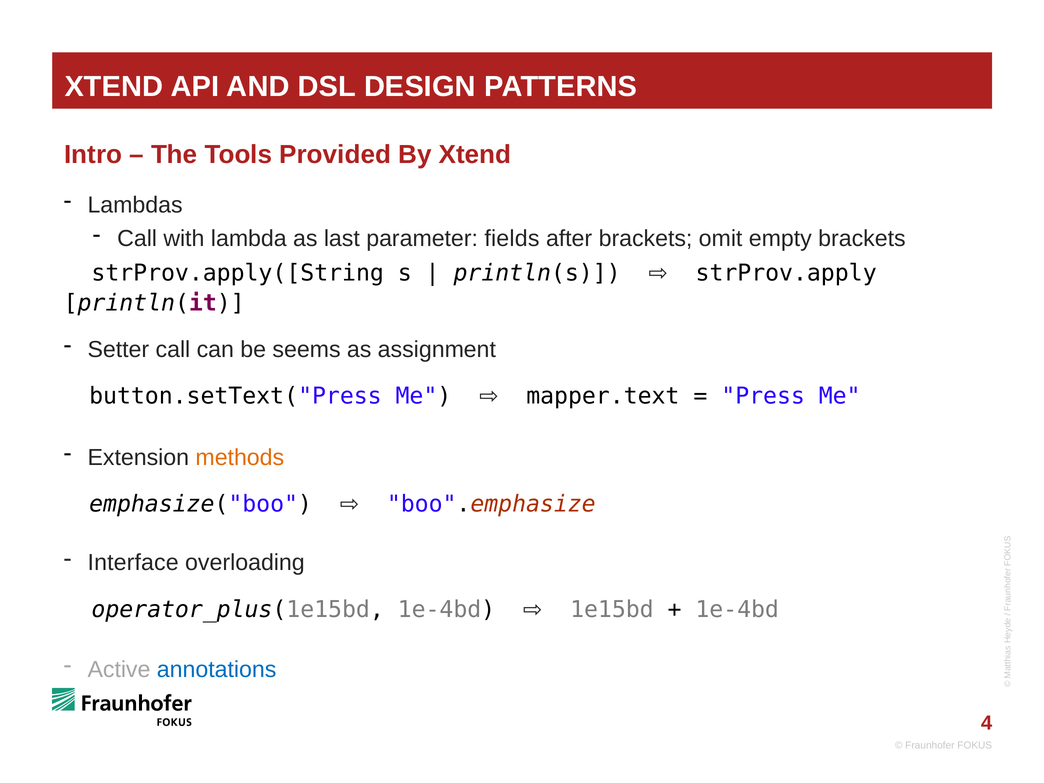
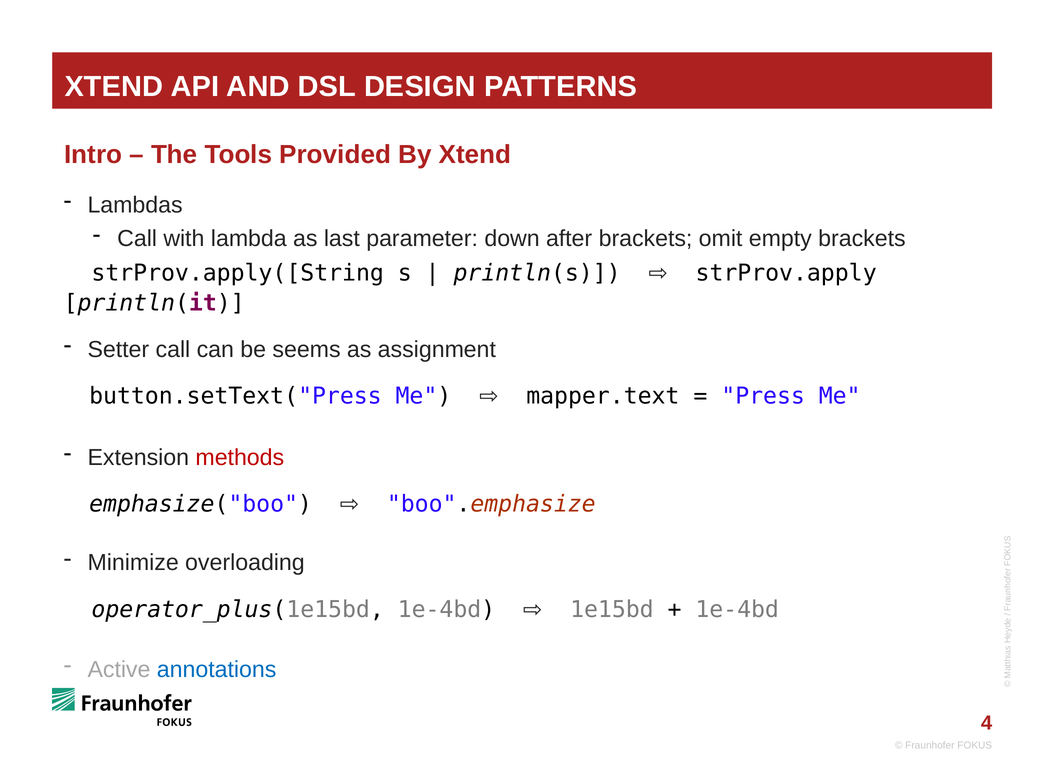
fields: fields -> down (512, 239)
methods colour: orange -> red (240, 458)
Interface: Interface -> Minimize (133, 563)
